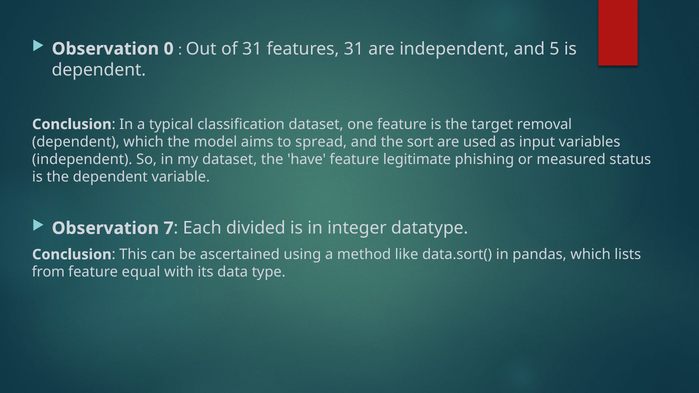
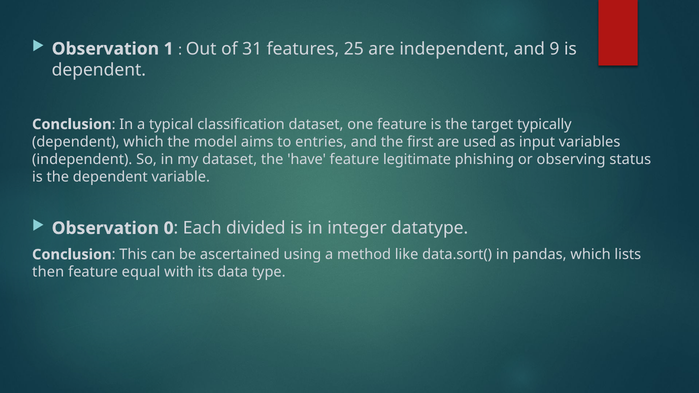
0: 0 -> 1 (169, 49)
features 31: 31 -> 25 (354, 49)
5: 5 -> 9 (554, 49)
removal: removal -> typically (544, 124)
spread: spread -> entries (321, 142)
sort: sort -> first (420, 142)
measured: measured -> observing (571, 159)
7: 7 -> 0 (169, 228)
from: from -> then (48, 272)
